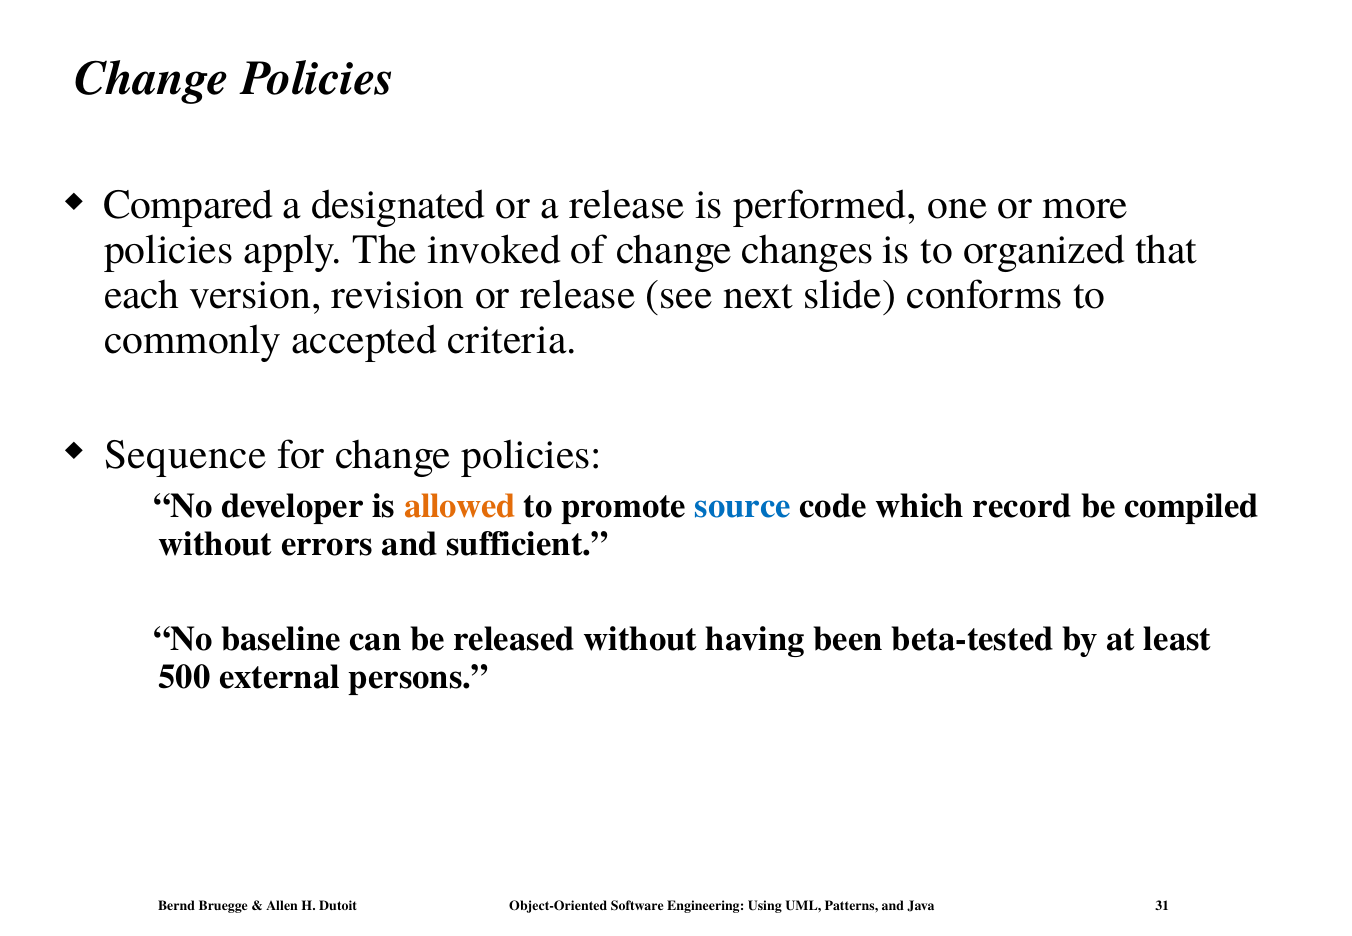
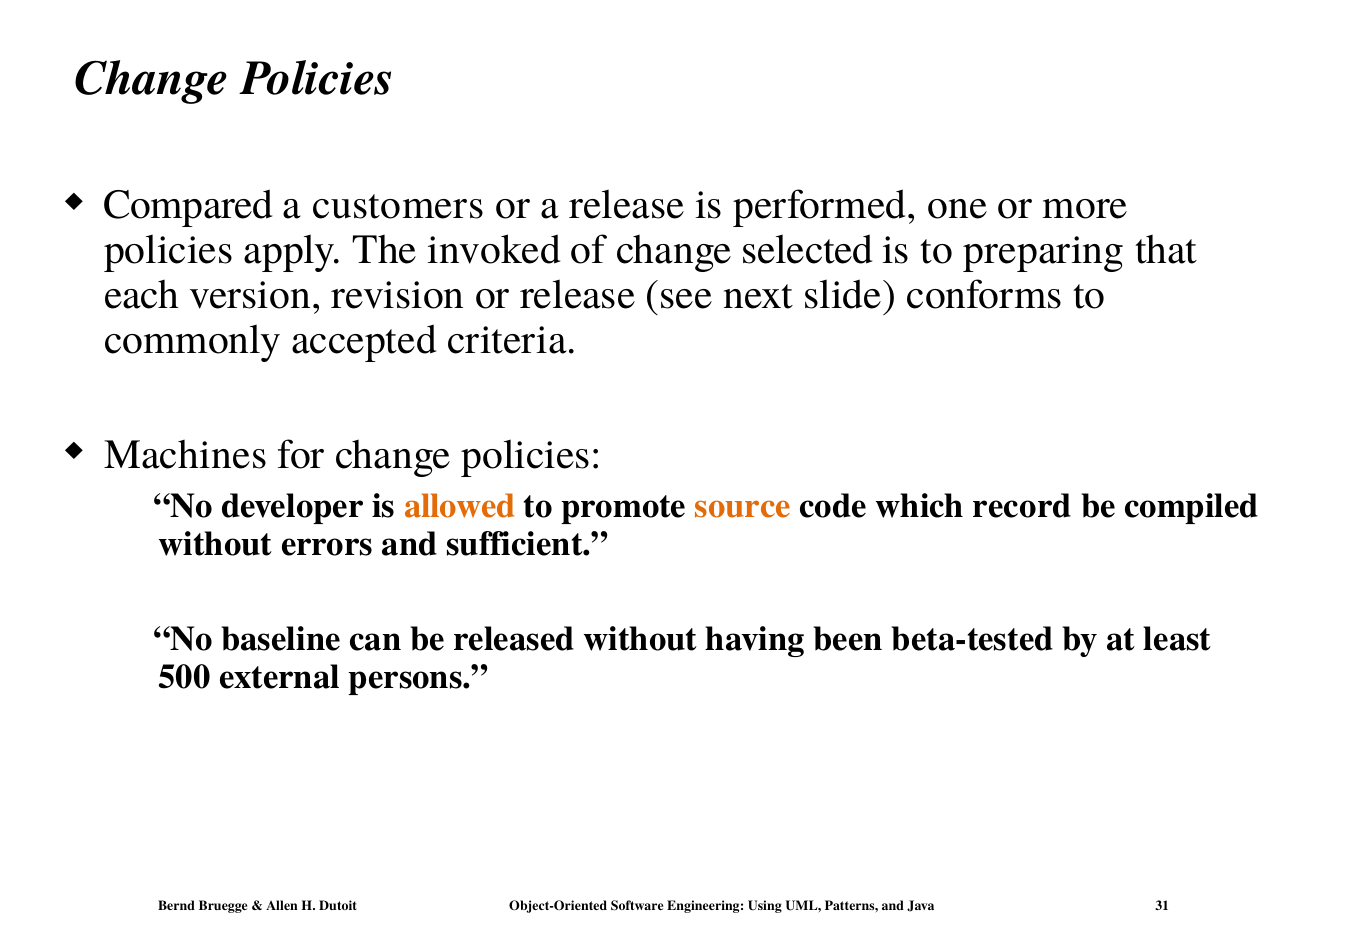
designated: designated -> customers (398, 205)
changes: changes -> selected (808, 250)
organized: organized -> preparing (1044, 250)
Sequence: Sequence -> Machines (186, 455)
source colour: blue -> orange (743, 506)
